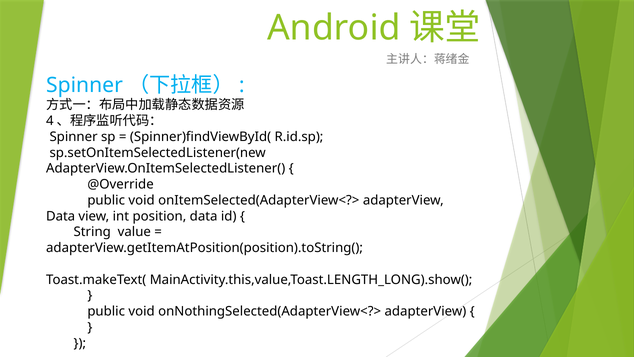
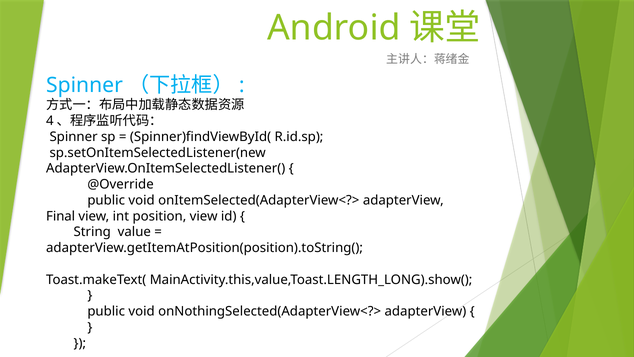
Data: Data -> Final (61, 216)
position data: data -> view (204, 216)
